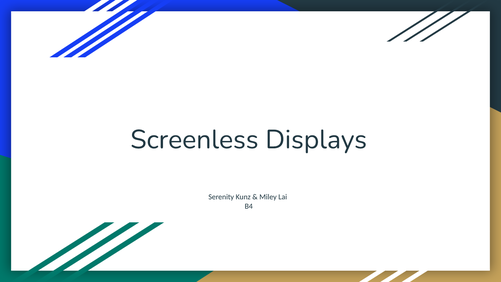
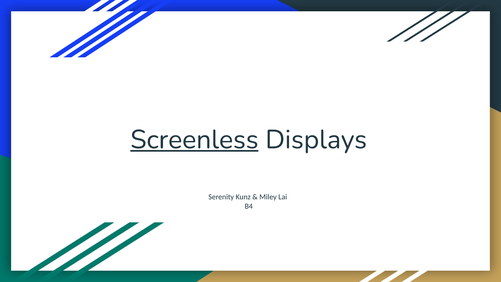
Screenless underline: none -> present (194, 139)
